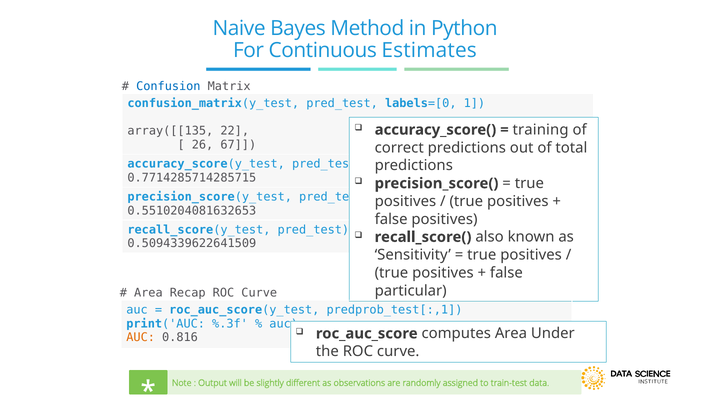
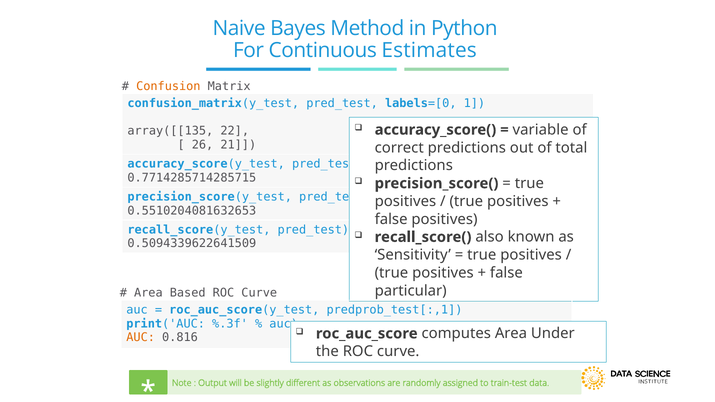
Confusion colour: blue -> orange (168, 87)
training: training -> variable (541, 130)
67: 67 -> 21 (238, 145)
Recap: Recap -> Based (188, 293)
